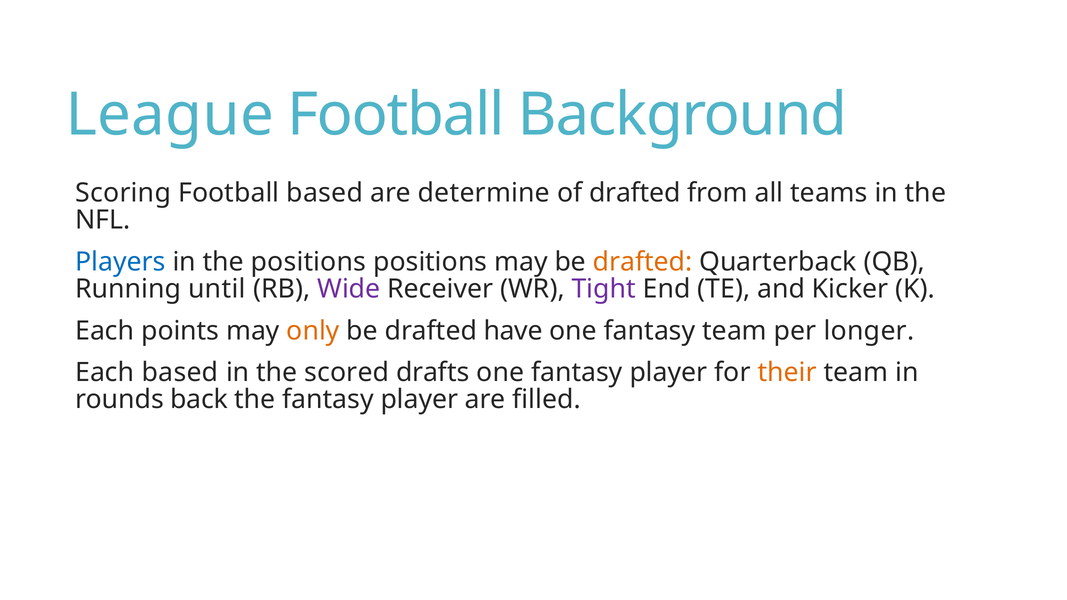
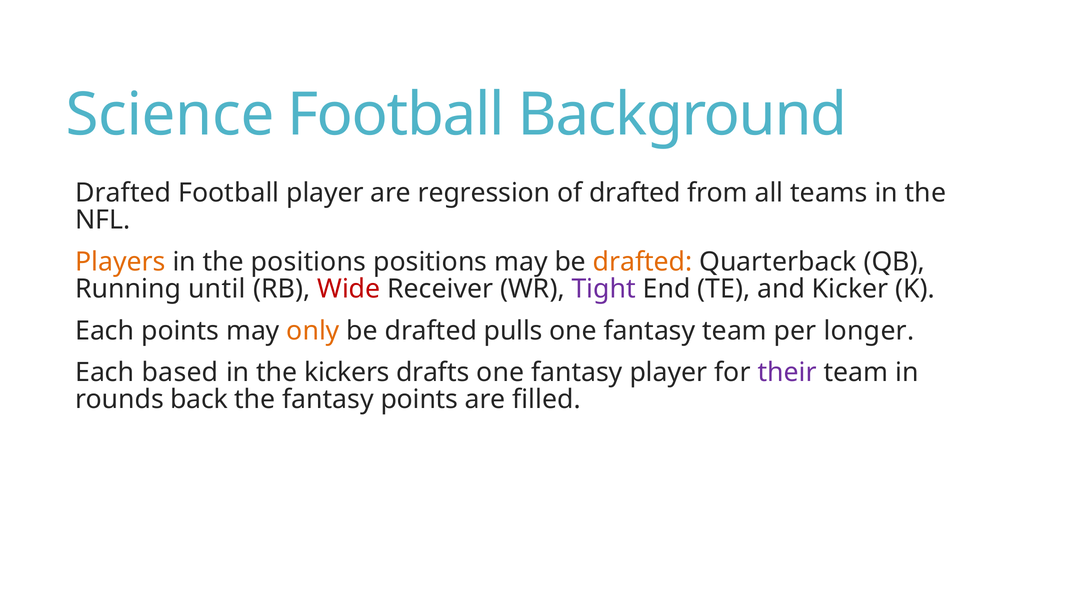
League: League -> Science (170, 115)
Scoring: Scoring -> Drafted (123, 193)
Football based: based -> player (325, 193)
determine: determine -> regression (484, 193)
Players colour: blue -> orange (120, 262)
Wide colour: purple -> red (349, 289)
have: have -> pulls (513, 331)
scored: scored -> kickers (347, 373)
their colour: orange -> purple (787, 373)
the fantasy player: player -> points (419, 400)
